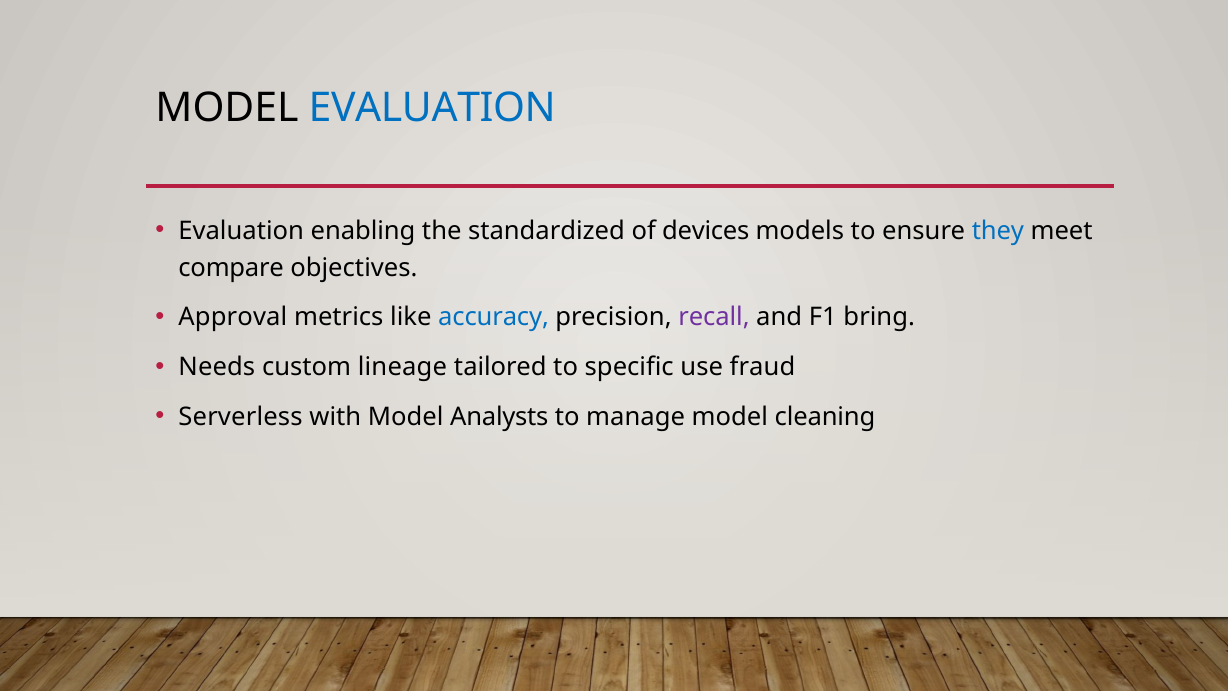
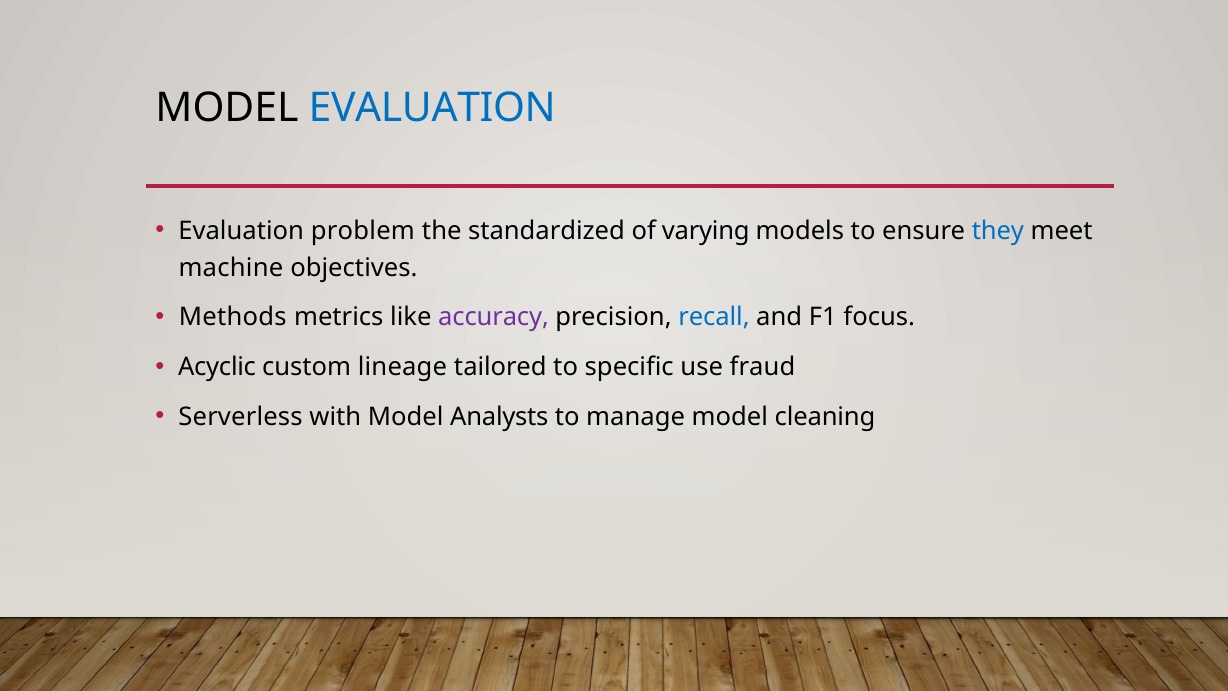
enabling: enabling -> problem (363, 231)
devices: devices -> varying (706, 231)
compare: compare -> machine (231, 268)
Approval: Approval -> Methods (233, 317)
accuracy colour: blue -> purple (494, 317)
recall colour: purple -> blue (714, 317)
bring: bring -> focus (879, 317)
Needs: Needs -> Acyclic (217, 367)
